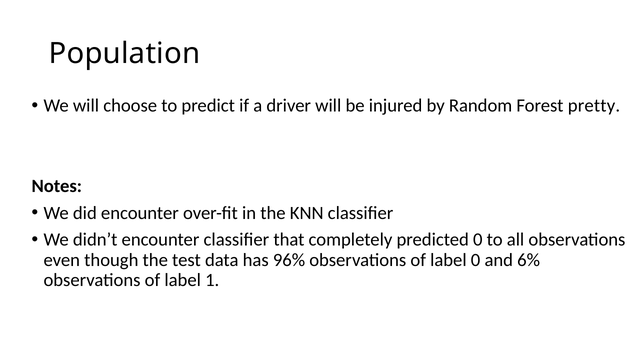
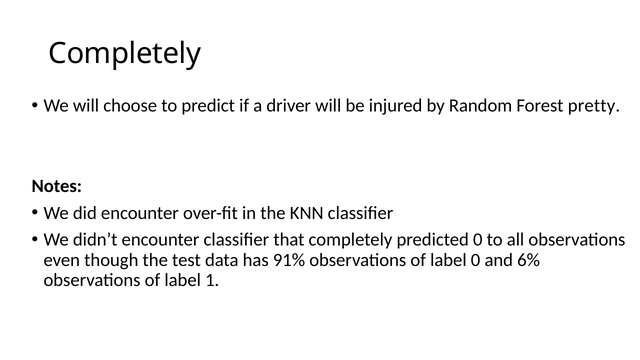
Population: Population -> Completely (125, 54)
96%: 96% -> 91% (289, 260)
